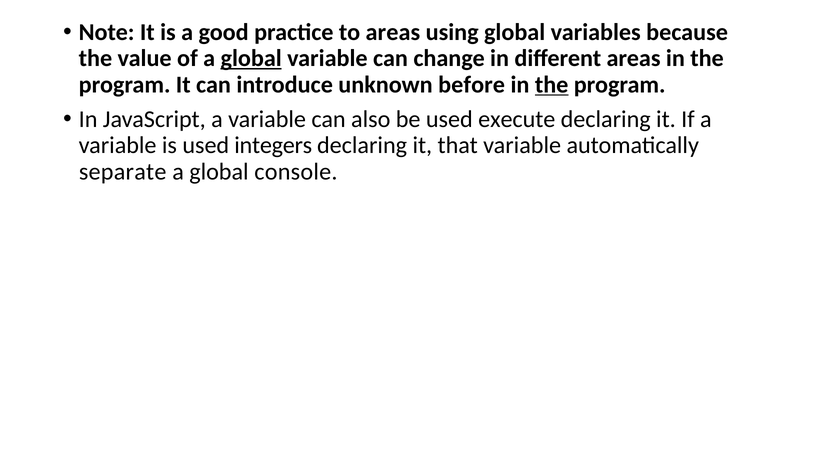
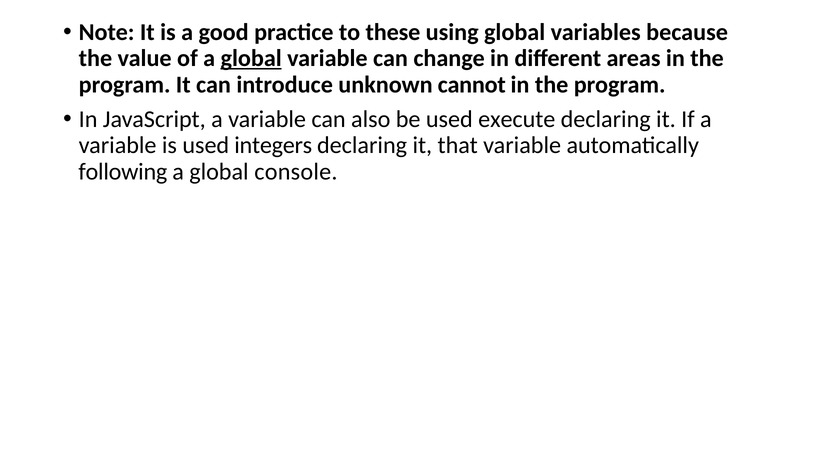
to areas: areas -> these (393, 32)
before: before -> cannot (472, 85)
the underline: present -> none (552, 85)
separate: separate -> following (123, 172)
